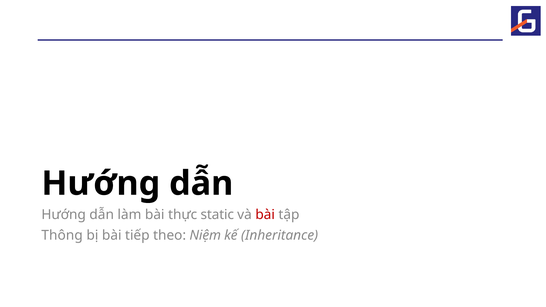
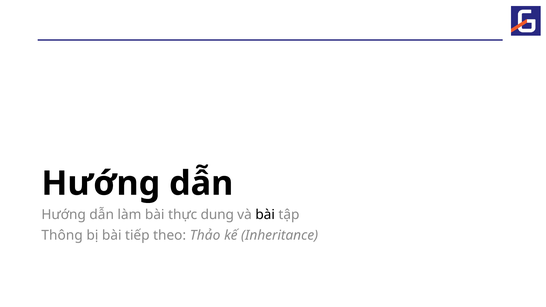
static: static -> dung (217, 215)
bài colour: red -> black (265, 215)
Niệm: Niệm -> Thảo (205, 235)
